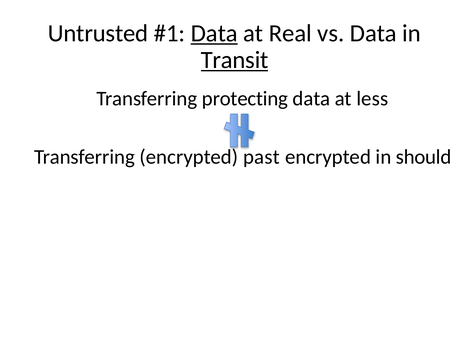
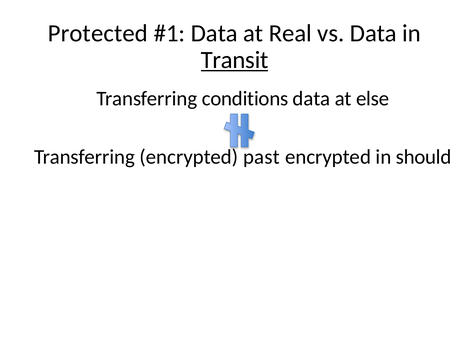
Untrusted: Untrusted -> Protected (98, 33)
Data underline: present -> none (214, 33)
protecting: protecting -> conditions (245, 98)
less: less -> else (373, 98)
